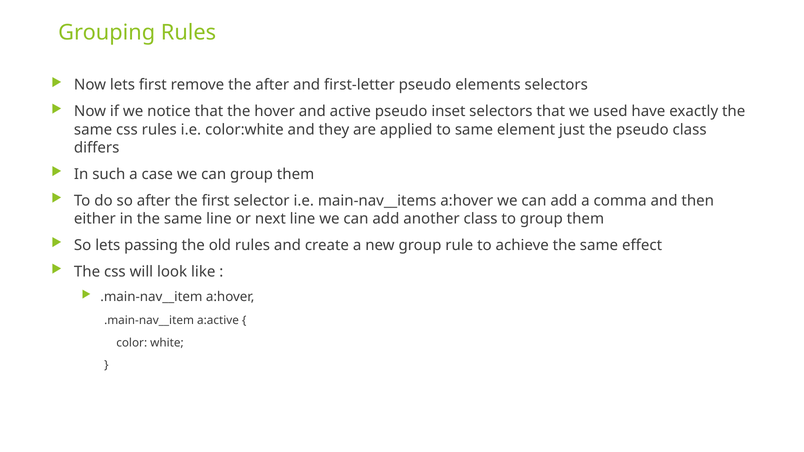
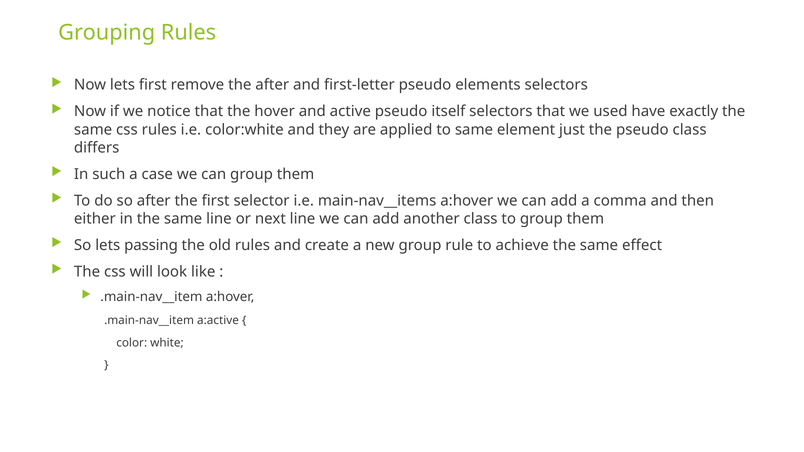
inset: inset -> itself (448, 112)
